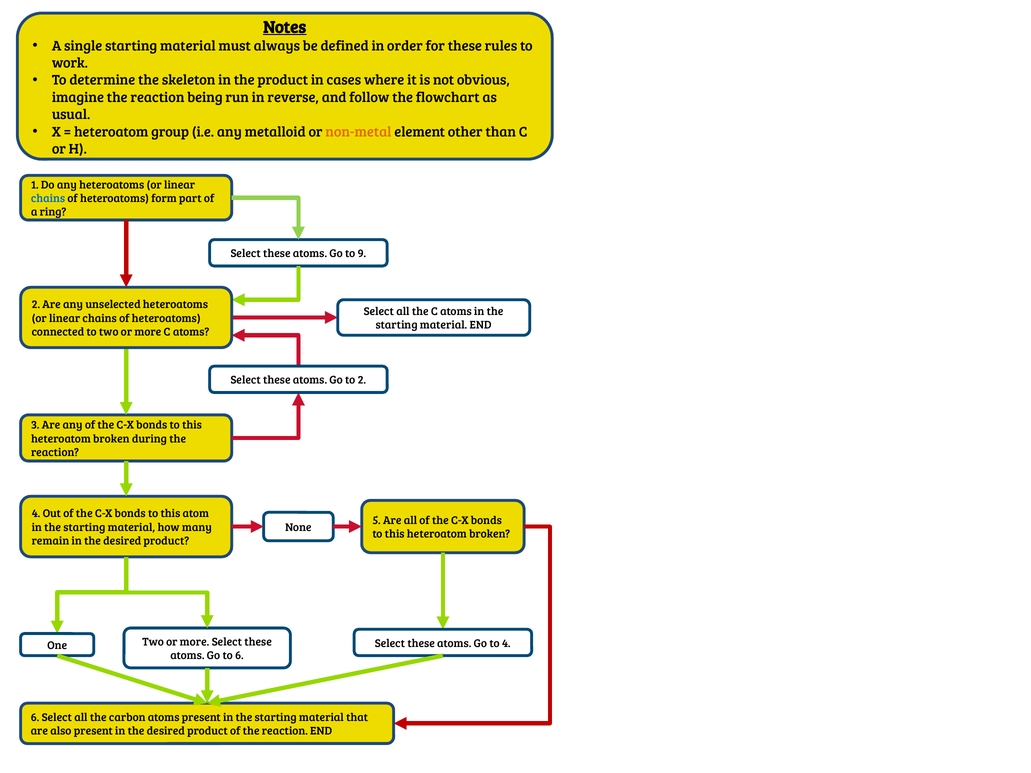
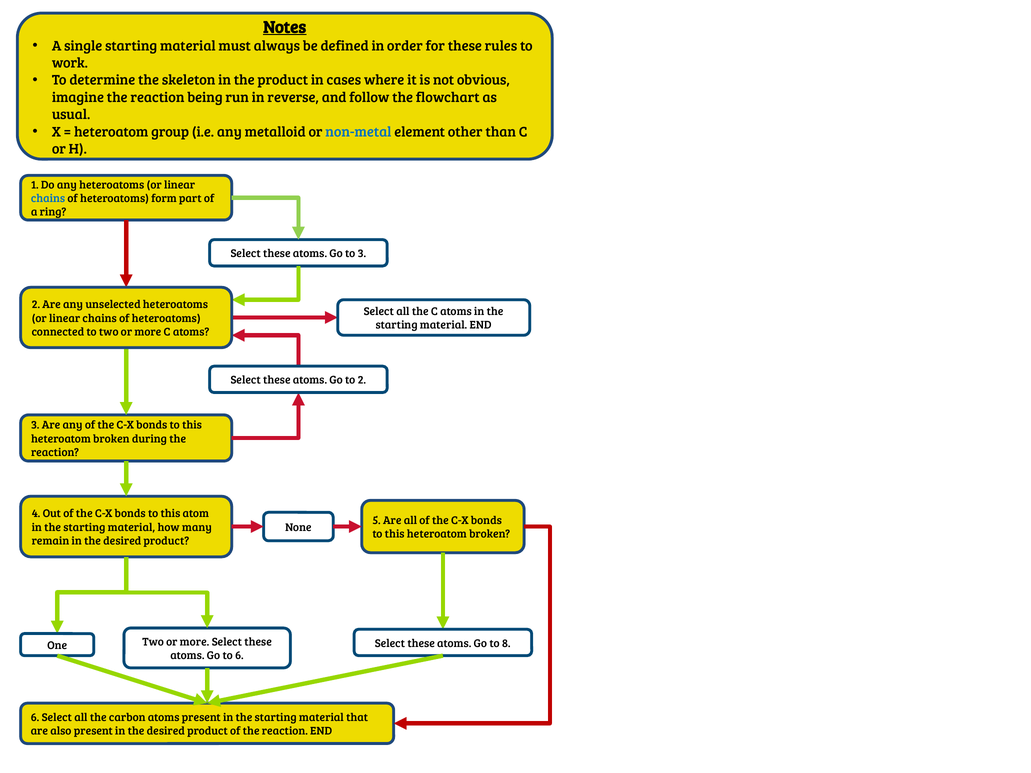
non-metal colour: orange -> blue (358, 132)
to 9: 9 -> 3 (362, 254)
to 4: 4 -> 8 (506, 643)
